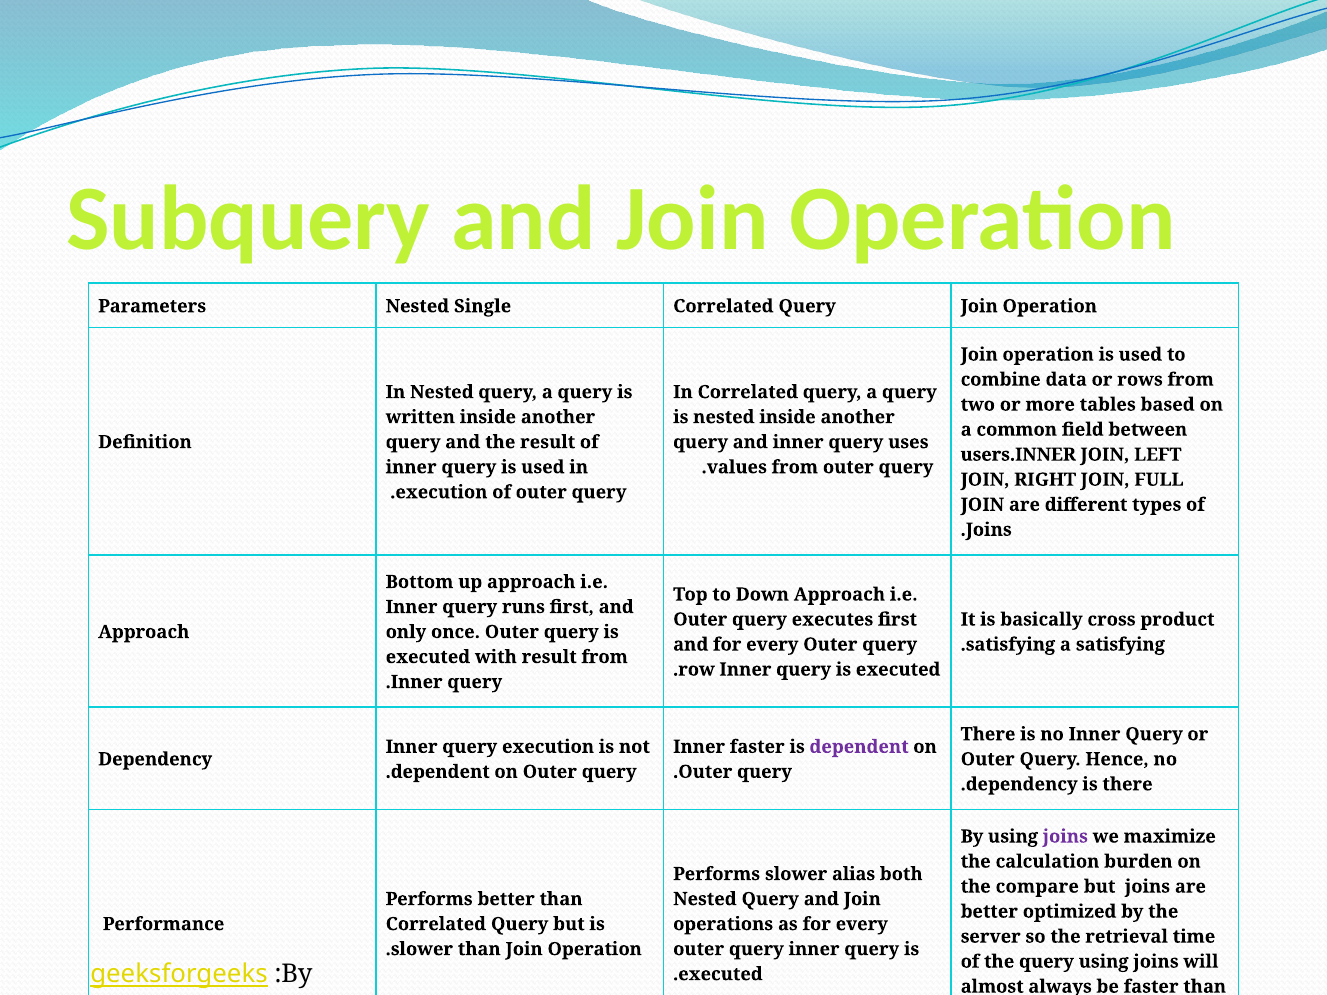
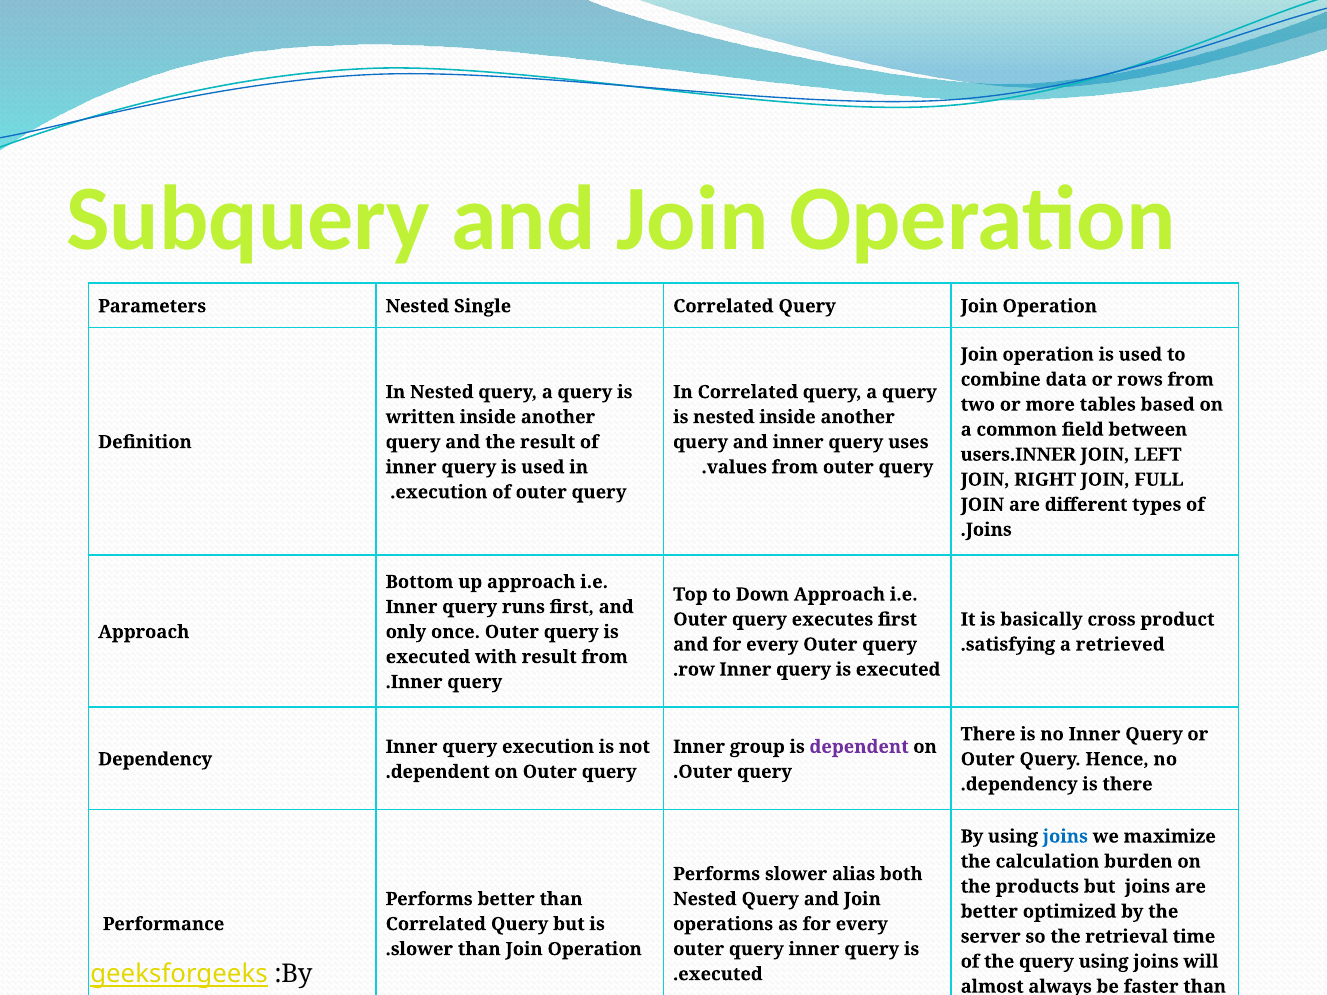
a satisfying: satisfying -> retrieved (1120, 645)
Inner faster: faster -> group (757, 747)
joins colour: purple -> blue (1065, 837)
compare: compare -> products (1037, 887)
